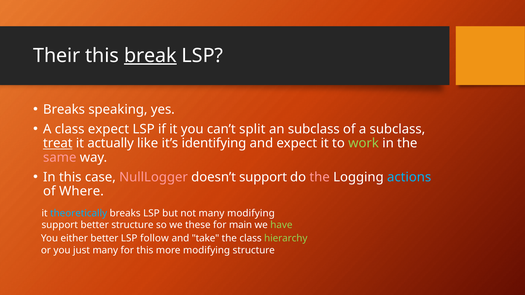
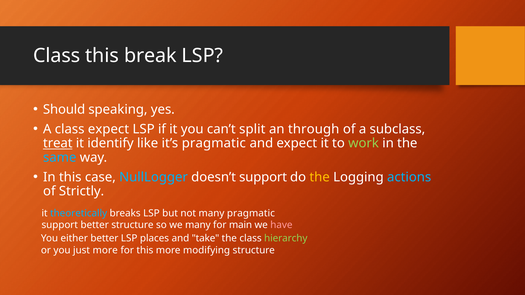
Their: Their -> Class (57, 56)
break underline: present -> none (150, 56)
Breaks: Breaks -> Should (64, 110)
an subclass: subclass -> through (314, 129)
actually: actually -> identify (111, 143)
it’s identifying: identifying -> pragmatic (214, 143)
same colour: pink -> light blue (60, 158)
NullLogger colour: pink -> light blue (154, 177)
the colour: pink -> yellow (320, 177)
Where: Where -> Strictly (82, 191)
many modifying: modifying -> pragmatic (251, 213)
we these: these -> many (198, 225)
have colour: light green -> pink (281, 225)
follow: follow -> places (154, 239)
just many: many -> more (105, 250)
